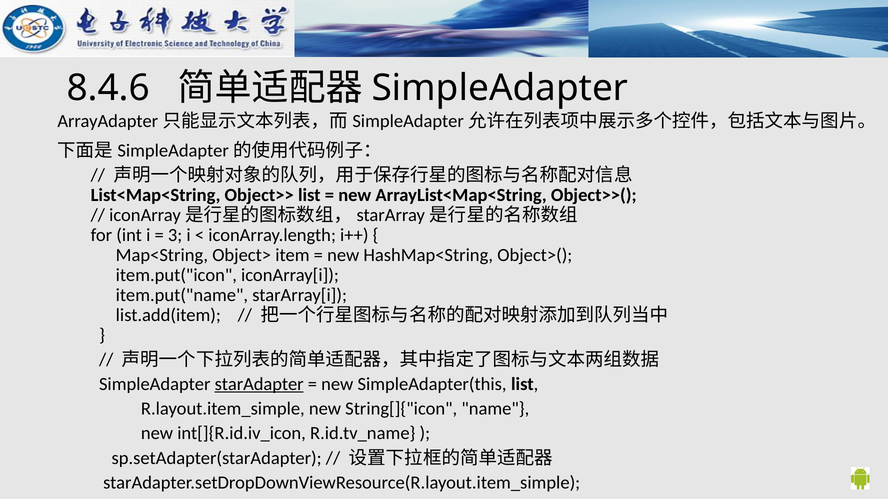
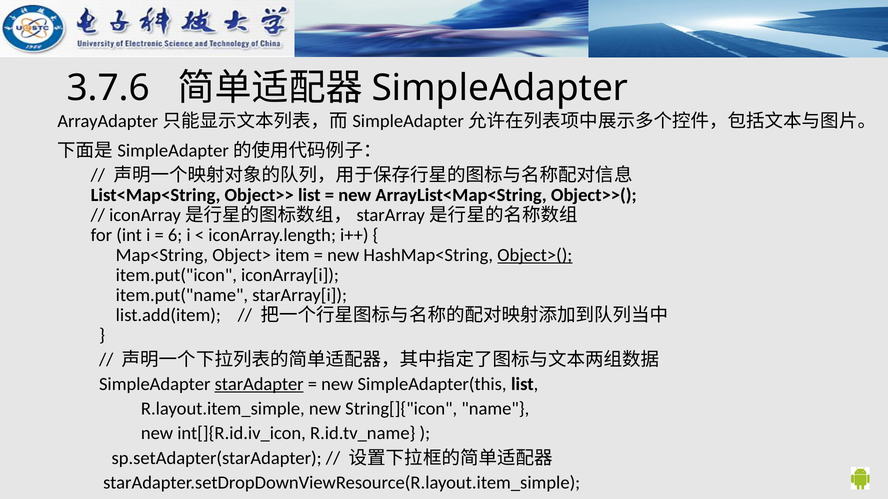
8.4.6: 8.4.6 -> 3.7.6 (108, 88)
3: 3 -> 6 (175, 235)
Object>( underline: none -> present (535, 255)
